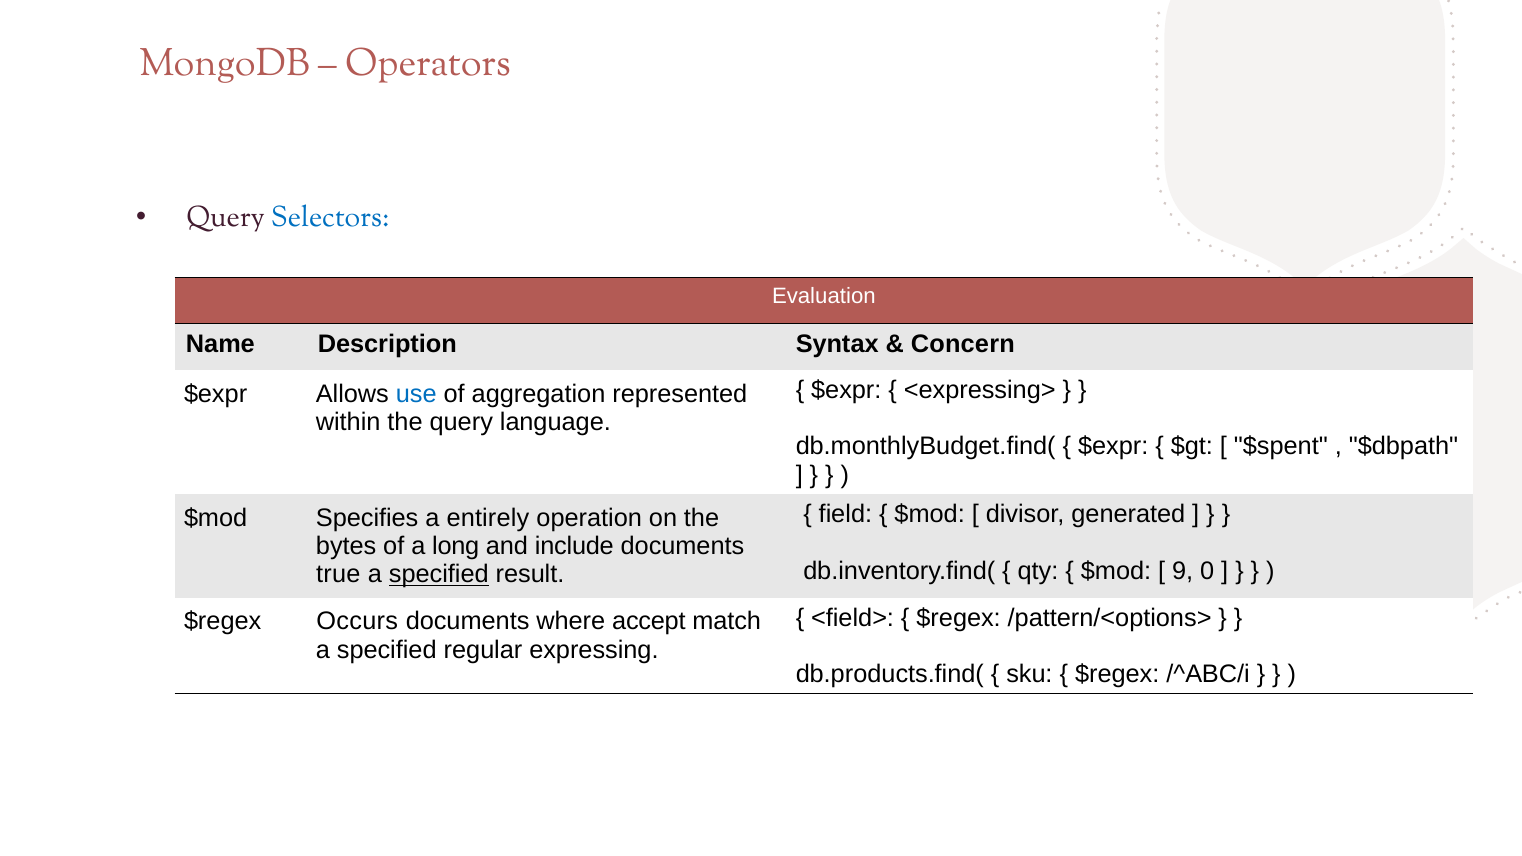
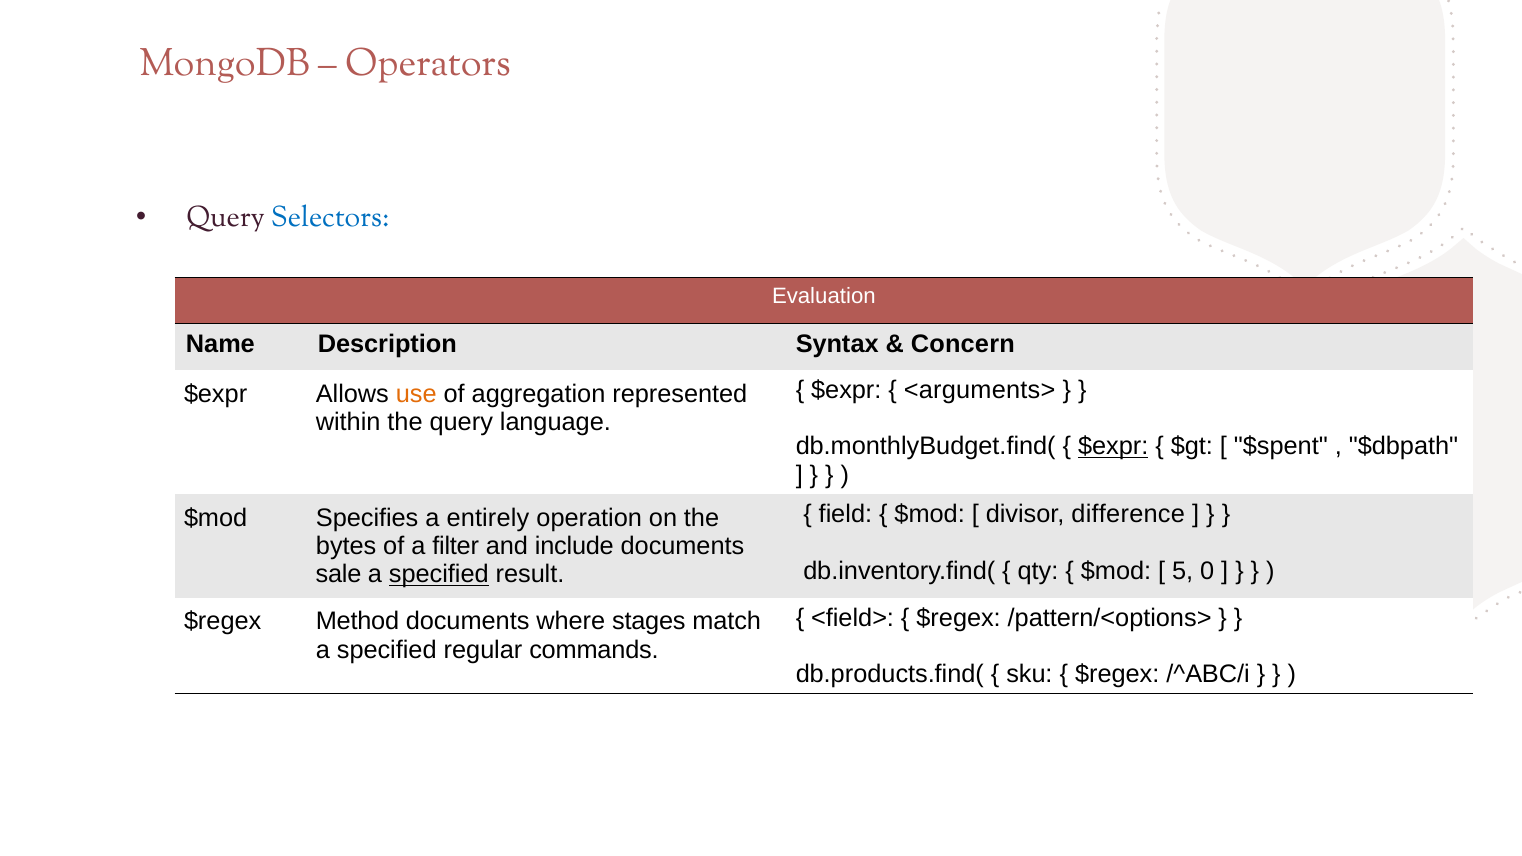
<expressing>: <expressing> -> <arguments> (980, 390)
use colour: blue -> orange (416, 394)
$expr underline: none -> present (1113, 447)
generated: generated -> difference (1128, 514)
long: long -> filter (456, 546)
9: 9 -> 5 (1183, 571)
true: true -> sale (339, 575)
Occurs: Occurs -> Method (357, 622)
accept: accept -> stages (649, 622)
expressing: expressing -> commands (594, 650)
